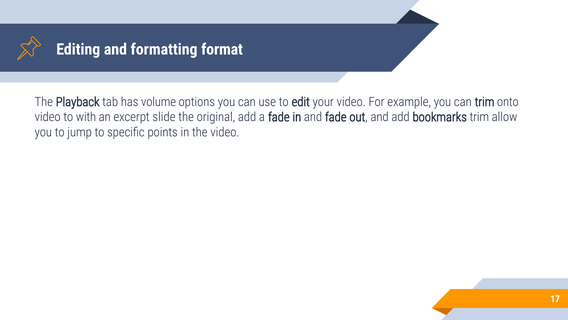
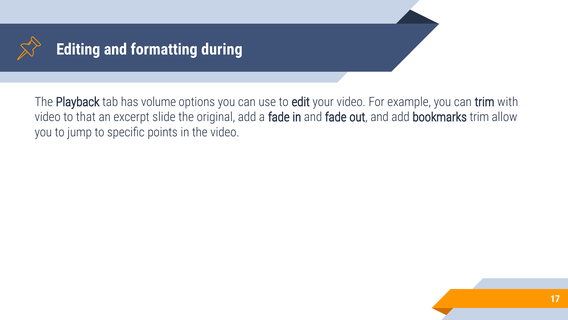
format: format -> during (222, 49)
onto: onto -> with (508, 102)
with: with -> that (86, 117)
